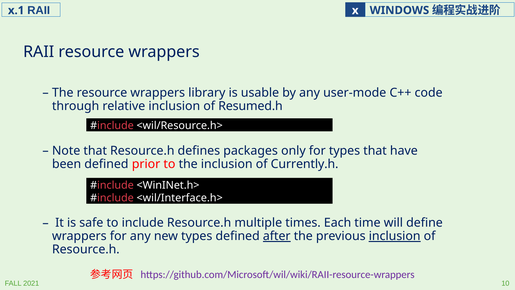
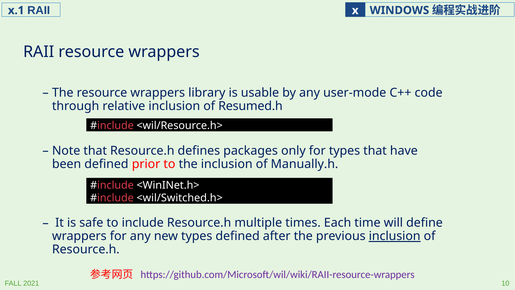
Currently.h: Currently.h -> Manually.h (305, 164)
<wil/Interface.h>: <wil/Interface.h> -> <wil/Switched.h> (180, 198)
after underline: present -> none (277, 236)
